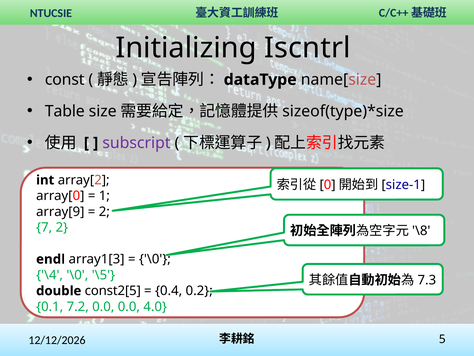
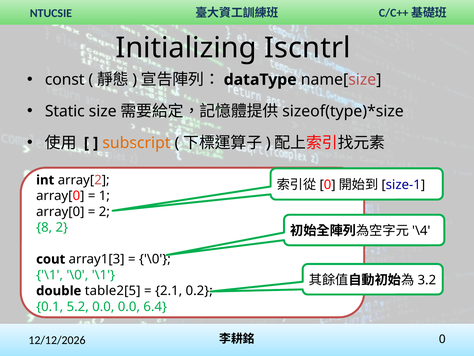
Table: Table -> Static (65, 111)
subscript colour: purple -> orange (136, 143)
array[9: array[9 -> array[0 (60, 211)
7: 7 -> 8 (44, 227)
\8: \8 -> \4 (421, 231)
endl: endl -> cout (51, 259)
\4: \4 -> \1 (50, 275)
\5: \5 -> \1 (103, 275)
7.3: 7.3 -> 3.2 (427, 280)
const2[5: const2[5 -> table2[5 (113, 290)
0.4: 0.4 -> 2.1 (169, 290)
7.2: 7.2 -> 5.2 (78, 306)
4.0: 4.0 -> 6.4 (155, 306)
5: 5 -> 0 (442, 339)
